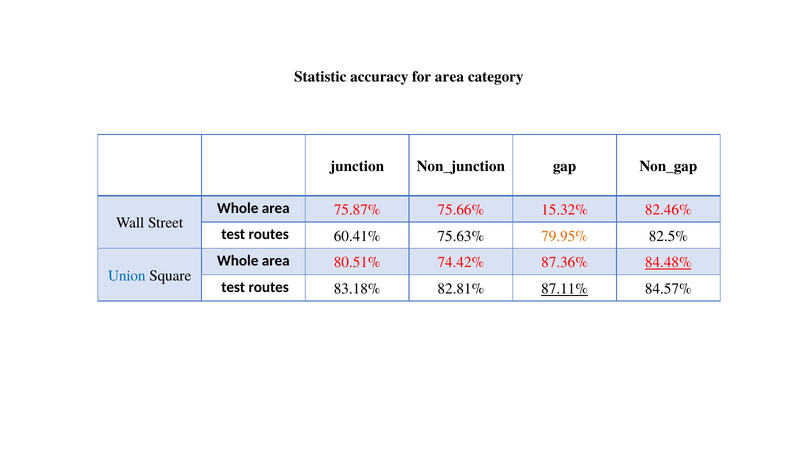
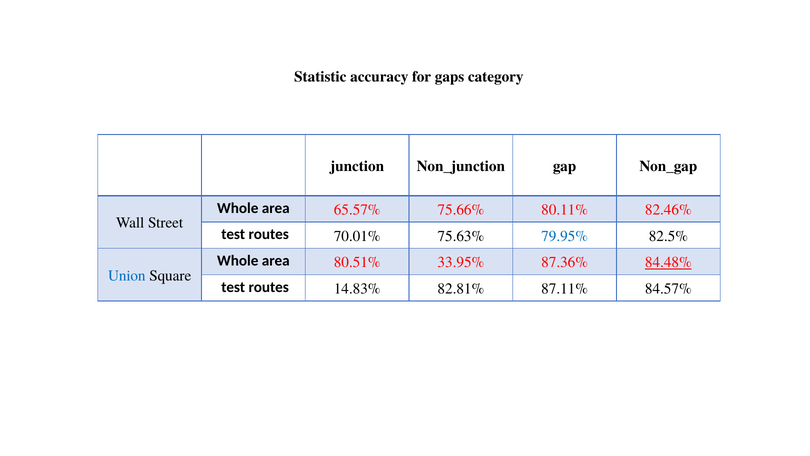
for area: area -> gaps (450, 77)
75.87%: 75.87% -> 65.57% (357, 209)
15.32%: 15.32% -> 80.11% (565, 209)
60.41%: 60.41% -> 70.01% (357, 236)
79.95% colour: orange -> blue (565, 236)
74.42%: 74.42% -> 33.95% (461, 262)
83.18%: 83.18% -> 14.83% (357, 289)
87.11% underline: present -> none (565, 289)
